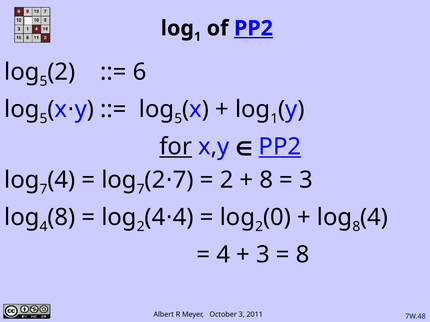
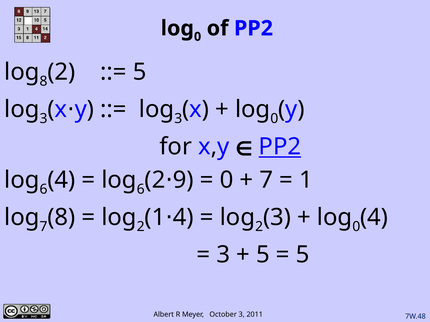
1: 1 -> 0 (198, 37)
PP2 underline: present -> none (253, 28)
5: 5 -> 8 (44, 81)
6: 6 -> 5 (140, 72)
5: 5 -> 3 (44, 119)
5: 5 -> 3 (178, 119)
1: 1 -> 0 (274, 119)
for underline: present -> none (176, 147)
7: 7 -> 6 (44, 190)
7: 7 -> 6 (141, 190)
2 7: 7 -> 9 (183, 180)
2: 2 -> 0 (227, 180)
8: 8 -> 7 (266, 180)
3: 3 -> 1 (306, 180)
2 0: 0 -> 3 (277, 218)
8: 8 -> 0 (356, 227)
4: 4 -> 7 (44, 227)
2 4: 4 -> 1 (155, 218)
4: 4 -> 3 (223, 255)
3: 3 -> 5 (263, 255)
8: 8 -> 5 (303, 255)
